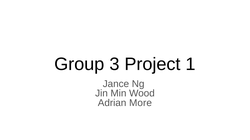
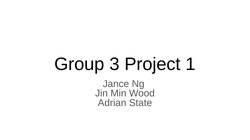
More: More -> State (141, 103)
